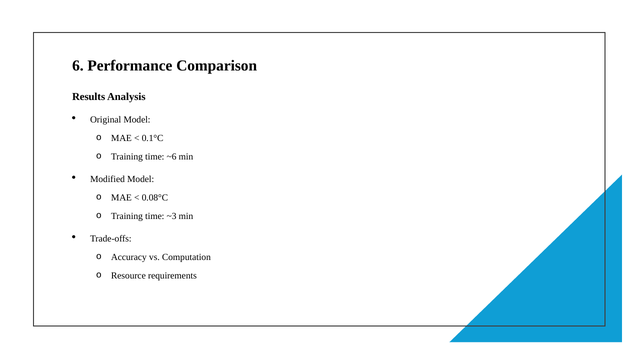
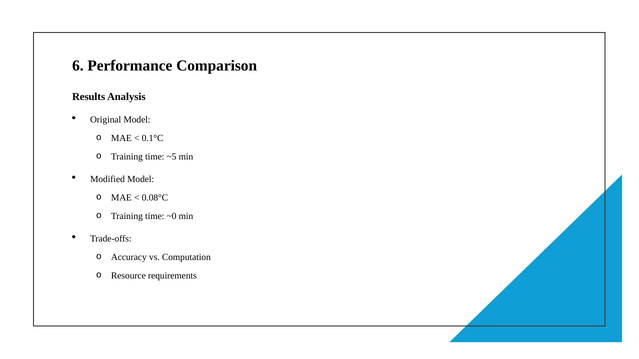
~6: ~6 -> ~5 (172, 157)
~3: ~3 -> ~0 (172, 217)
